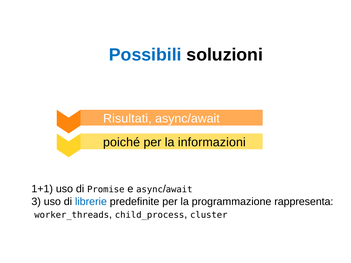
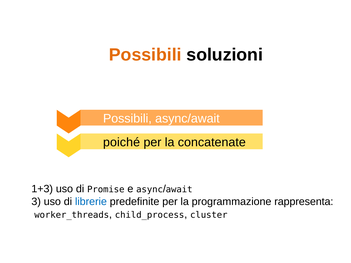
Possibili colour: blue -> orange (145, 55)
Risultati: Risultati -> Possibili (127, 119)
informazioni: informazioni -> concatenate (212, 142)
1+1: 1+1 -> 1+3 (42, 189)
